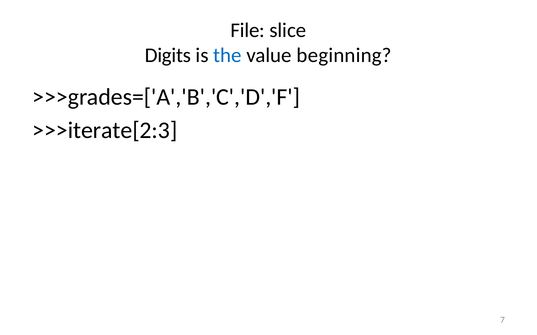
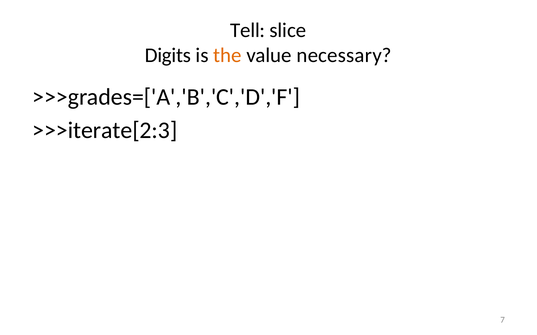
File: File -> Tell (248, 30)
the colour: blue -> orange (227, 55)
beginning: beginning -> necessary (344, 55)
